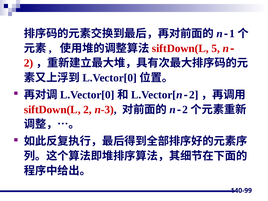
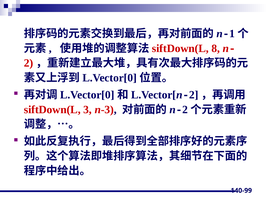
5: 5 -> 8 (216, 48)
2: 2 -> 3 (88, 110)
